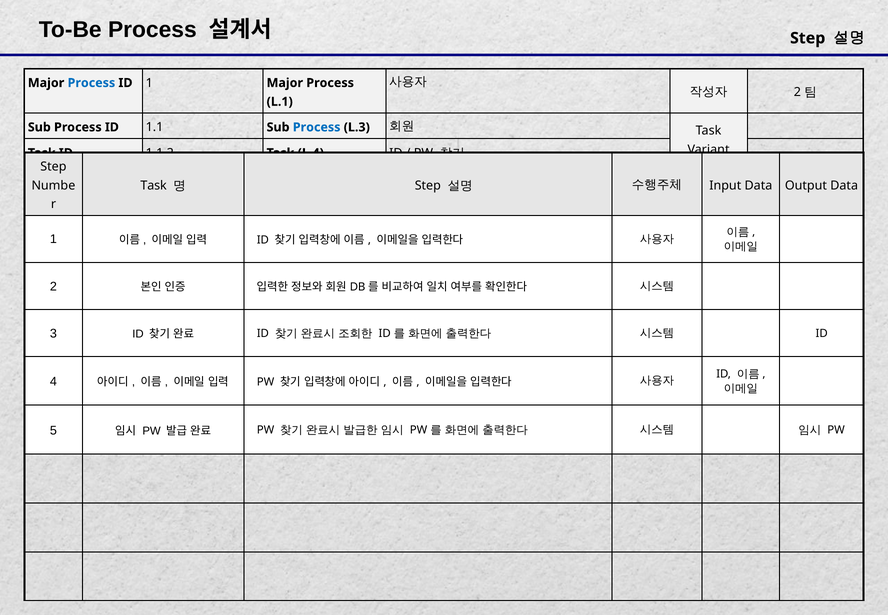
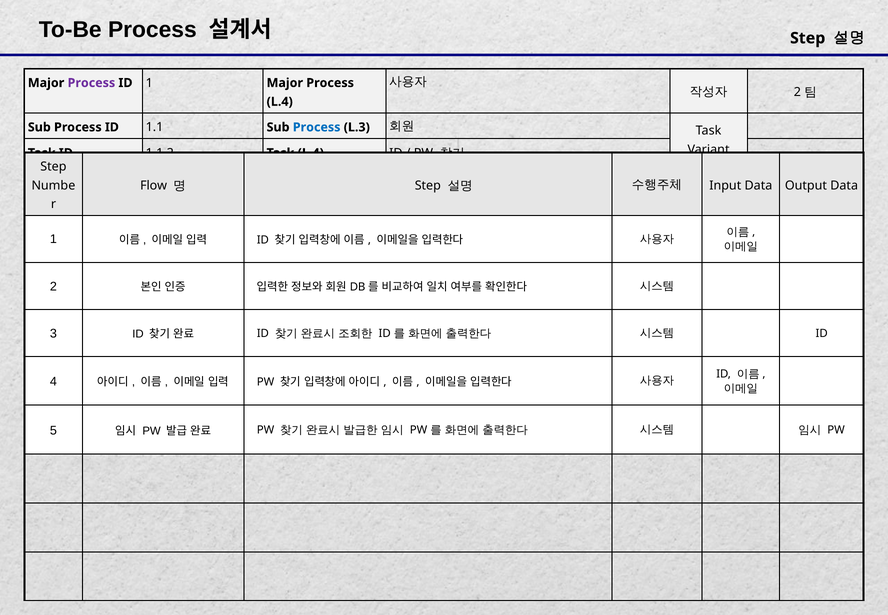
Process colour: blue -> purple (91, 83)
L.1: L.1 -> L.4 (280, 102)
Task: Task -> Flow (154, 185)
